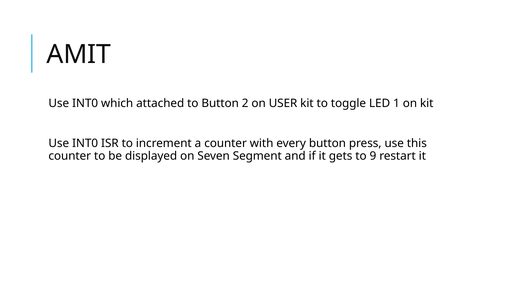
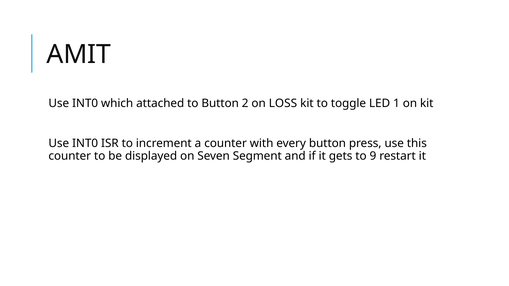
USER: USER -> LOSS (283, 104)
